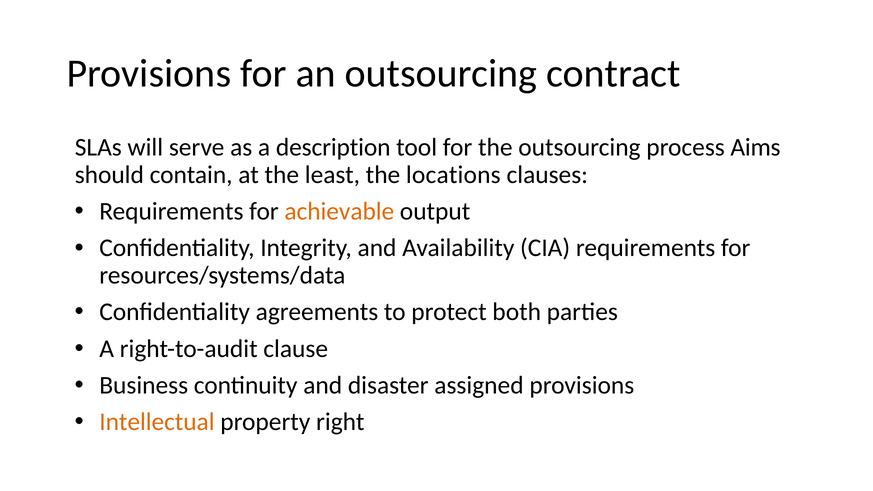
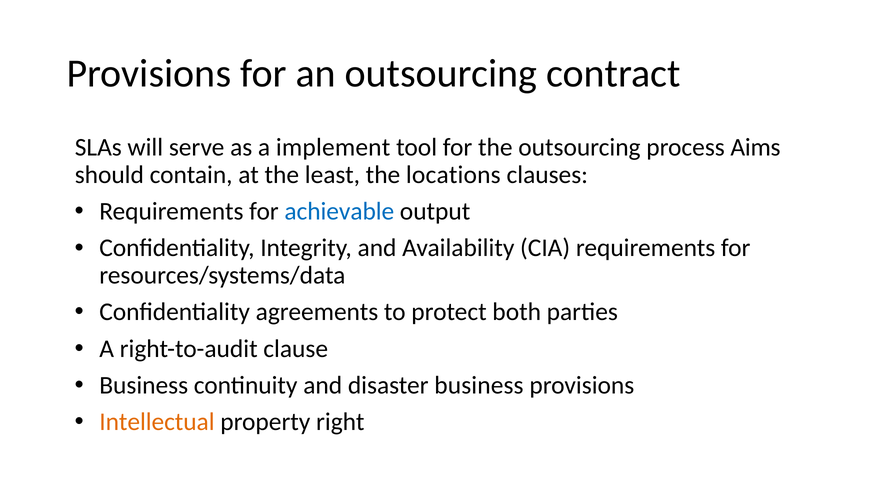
description: description -> implement (333, 148)
achievable colour: orange -> blue (339, 212)
disaster assigned: assigned -> business (479, 385)
